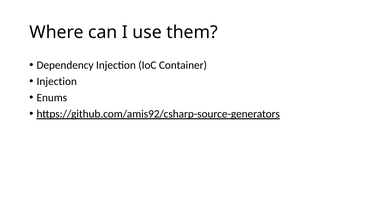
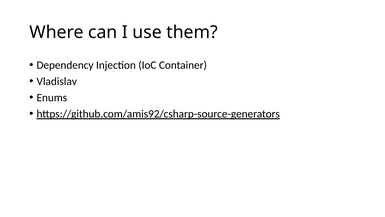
Injection: Injection -> Vladislav (57, 81)
